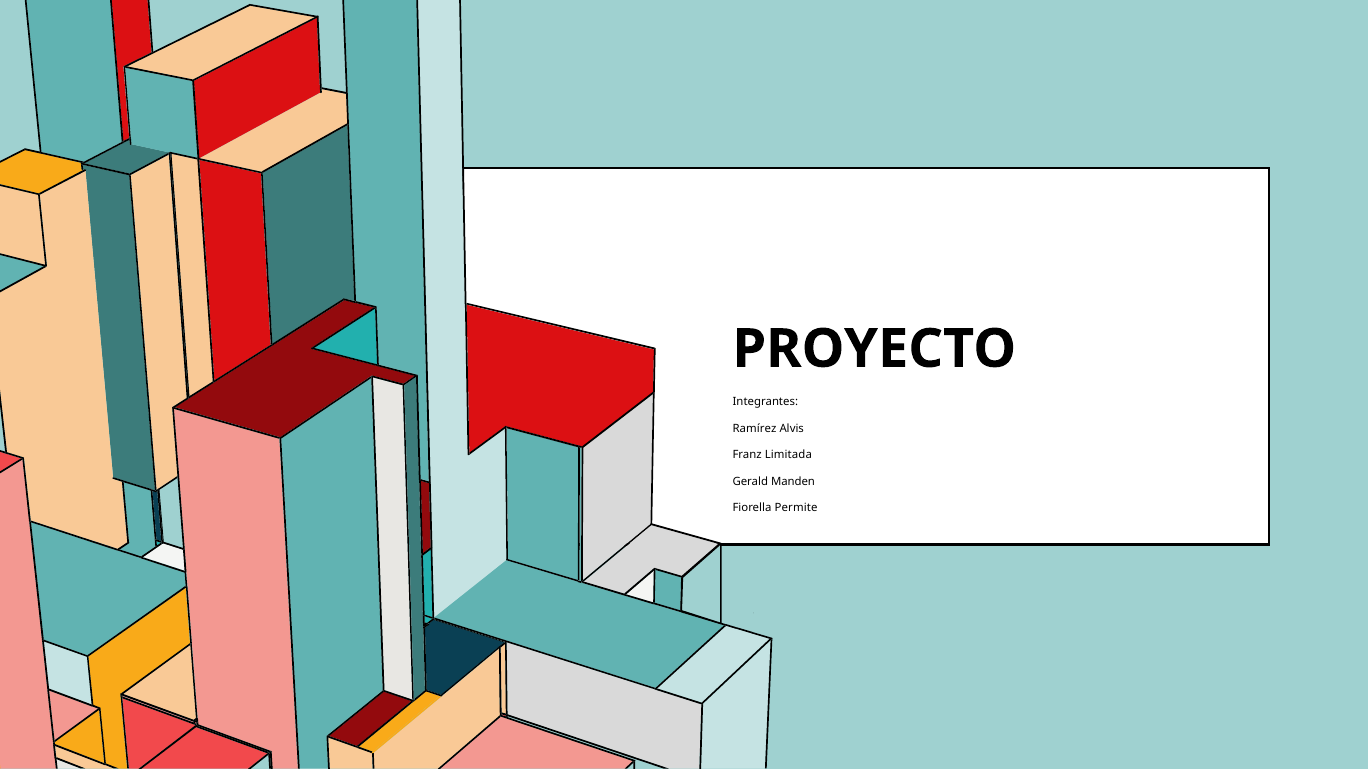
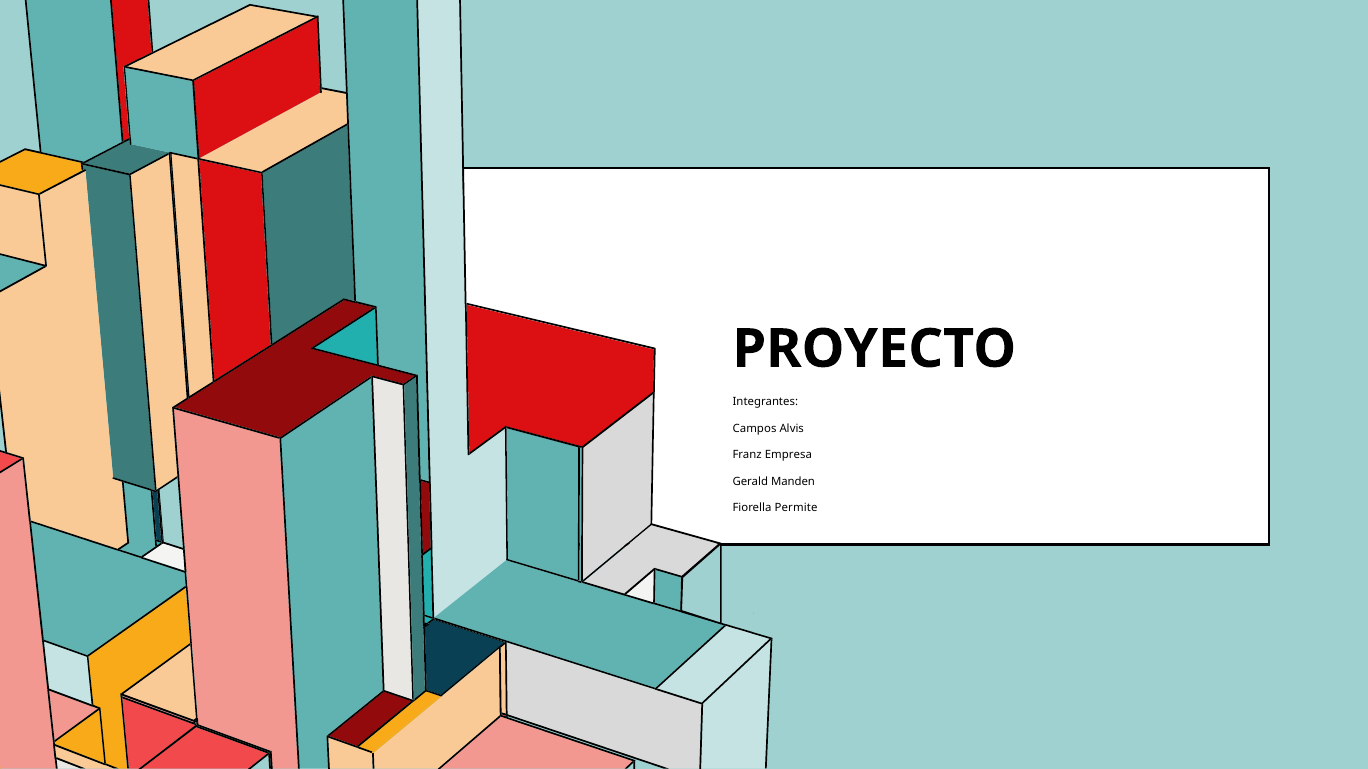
Ramírez: Ramírez -> Campos (755, 429)
Limitada: Limitada -> Empresa (788, 455)
